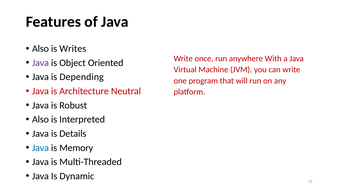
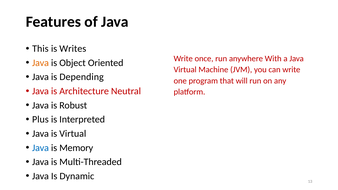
Also: Also -> This (40, 49)
Java colour: purple -> orange (40, 63)
Also: Also -> Plus (40, 120)
is Details: Details -> Virtual (73, 134)
